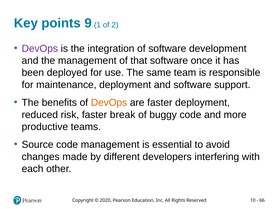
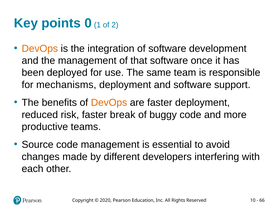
9: 9 -> 0 (88, 23)
DevOps colour: purple -> orange (40, 48)
maintenance: maintenance -> mechanisms (66, 85)
